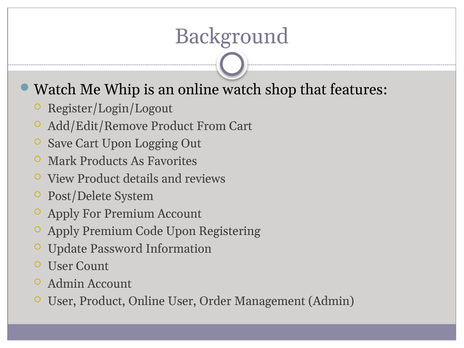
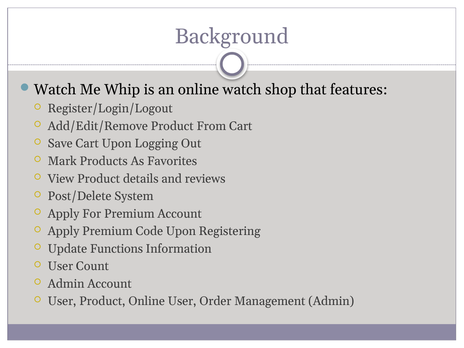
Password: Password -> Functions (116, 249)
